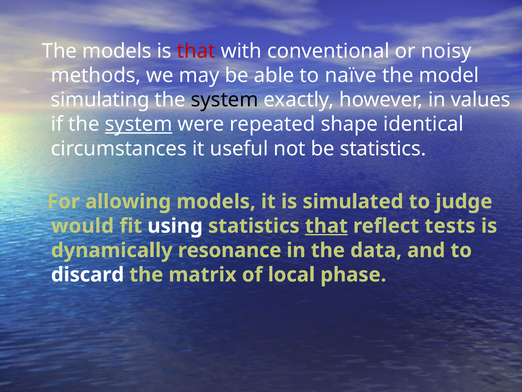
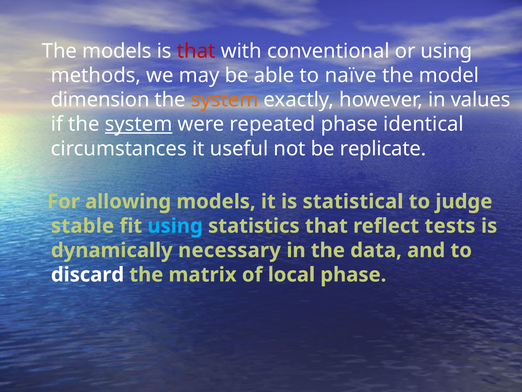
or noisy: noisy -> using (446, 51)
simulating: simulating -> dimension (100, 100)
system colour: black -> orange (225, 100)
repeated shape: shape -> phase (349, 124)
be statistics: statistics -> replicate (383, 149)
simulated: simulated -> statistical (353, 201)
would: would -> stable (82, 226)
using colour: white -> light blue (175, 226)
that underline: present -> none (326, 226)
resonance: resonance -> necessary (229, 250)
